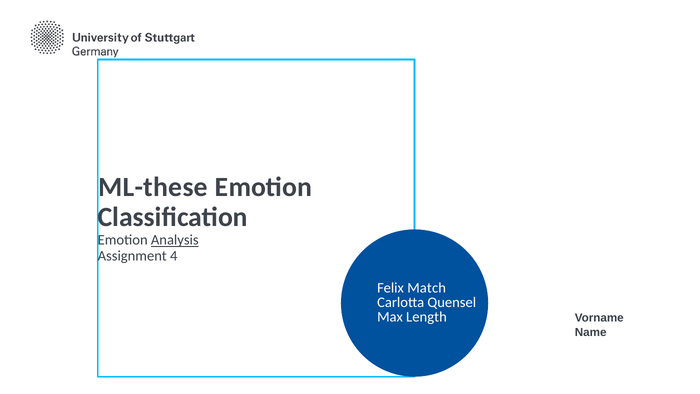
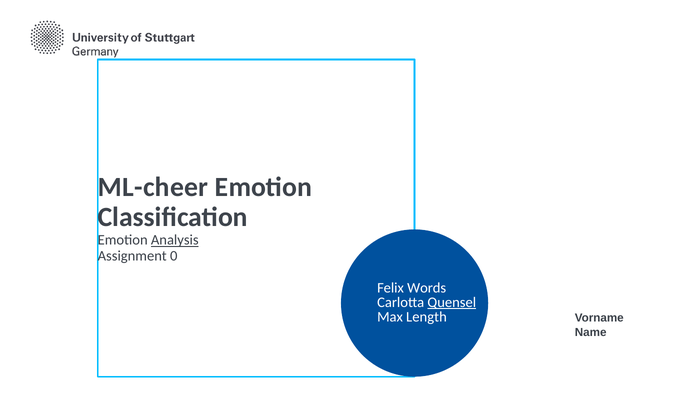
ML-these: ML-these -> ML-cheer (153, 187)
4: 4 -> 0 (174, 256)
Match: Match -> Words (427, 288)
Quensel underline: none -> present (452, 302)
